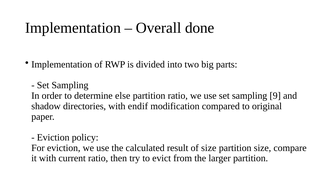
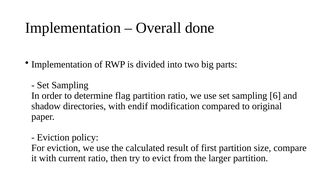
else: else -> flag (123, 96)
9: 9 -> 6 (275, 96)
of size: size -> first (209, 148)
